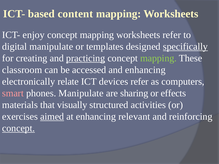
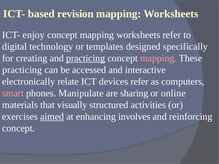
content: content -> revision (75, 14)
digital manipulate: manipulate -> technology (51, 47)
specifically underline: present -> none (185, 47)
mapping colour: light green -> pink (158, 58)
classroom: classroom -> practicing (22, 70)
and enhancing: enhancing -> interactive (145, 70)
effects: effects -> online (173, 93)
relevant: relevant -> involves (134, 117)
concept underline: present -> none (18, 128)
